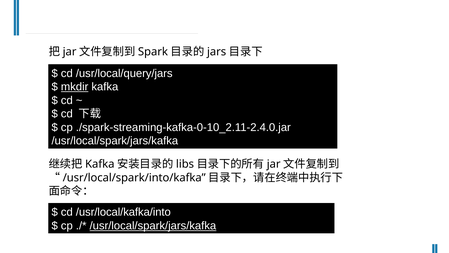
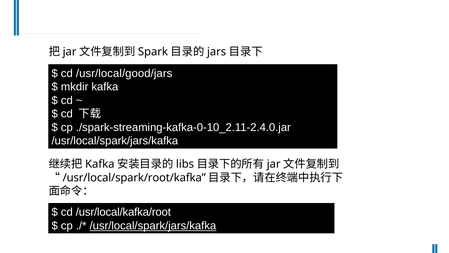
/usr/local/query/jars: /usr/local/query/jars -> /usr/local/good/jars (124, 73)
mkdir underline: present -> none (75, 87)
/usr/local/spark/into/kafka: /usr/local/spark/into/kafka -> /usr/local/spark/root/kafka (134, 177)
/usr/local/kafka/into: /usr/local/kafka/into -> /usr/local/kafka/root (123, 212)
